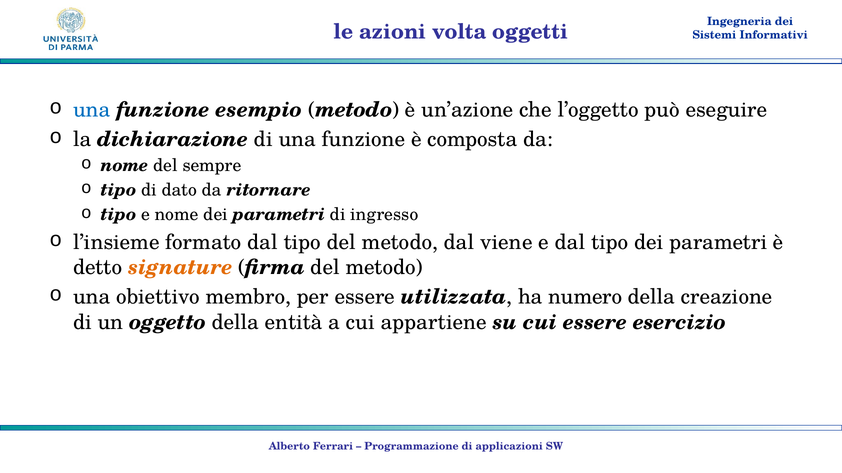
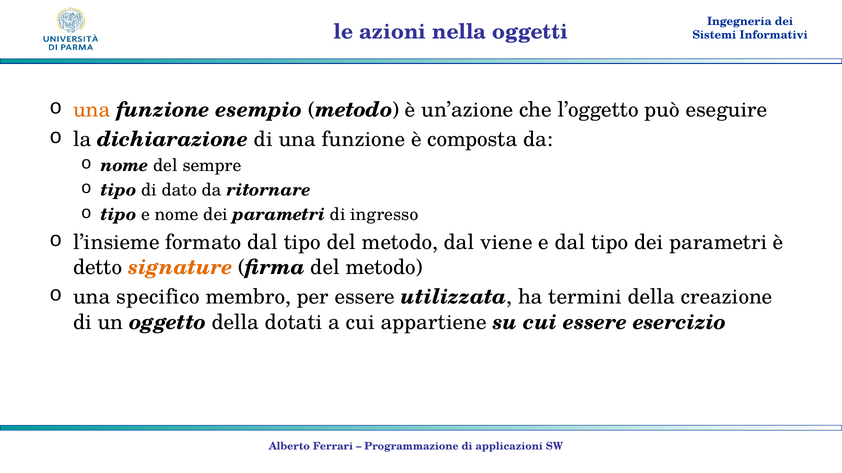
volta: volta -> nella (459, 32)
una colour: blue -> orange (92, 110)
obiettivo: obiettivo -> specifico (158, 297)
numero: numero -> termini (585, 297)
entità: entità -> dotati (294, 322)
